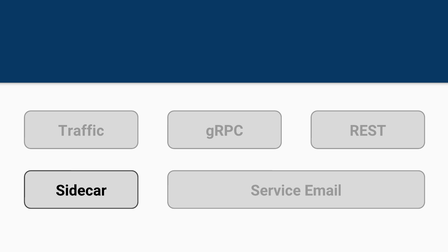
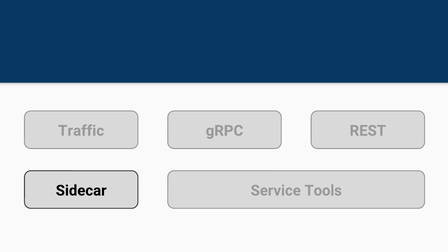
Email: Email -> Tools (323, 191)
